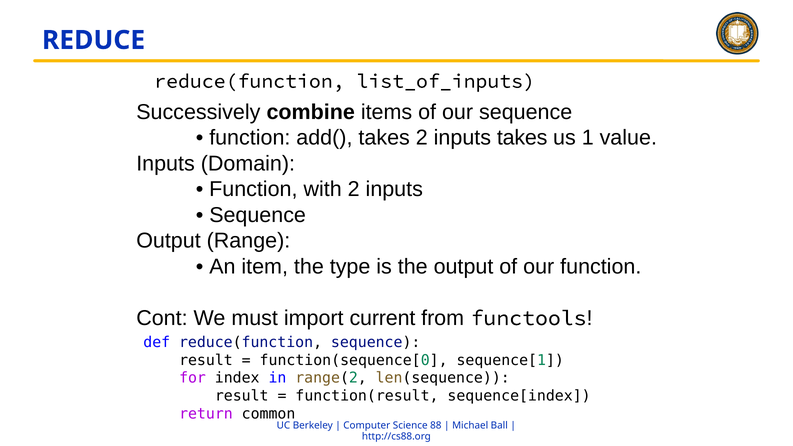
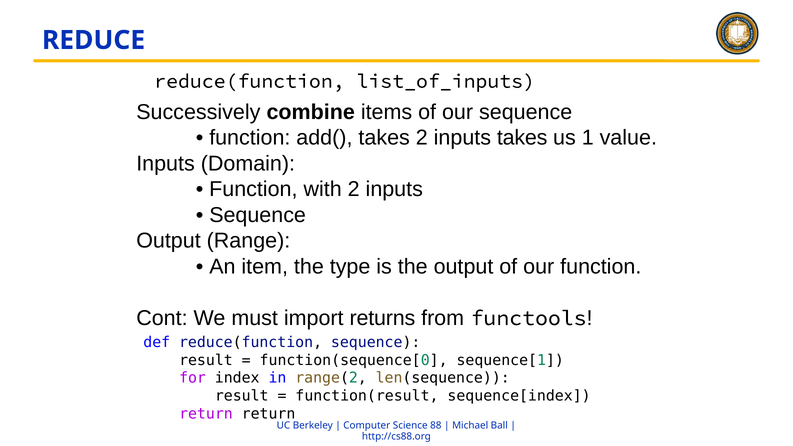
current: current -> returns (382, 318)
return common: common -> return (269, 414)
